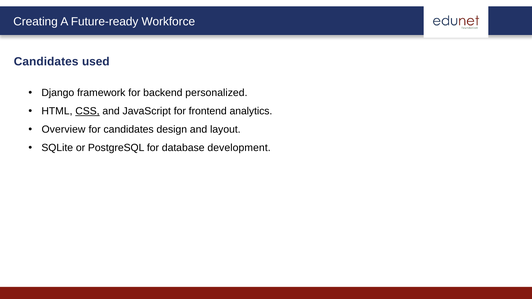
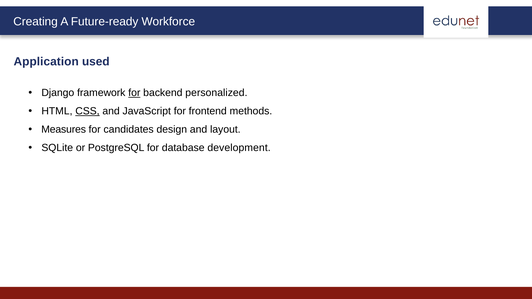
Candidates: Candidates -> Application (46, 62)
for underline: none -> present (134, 93)
analytics: analytics -> methods (251, 111)
Overview: Overview -> Measures (64, 130)
